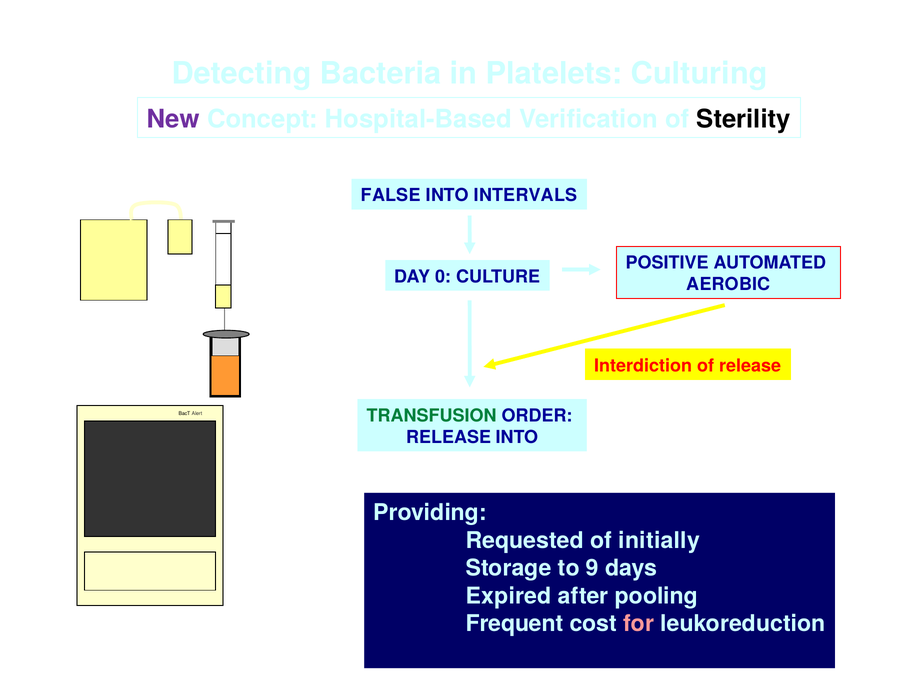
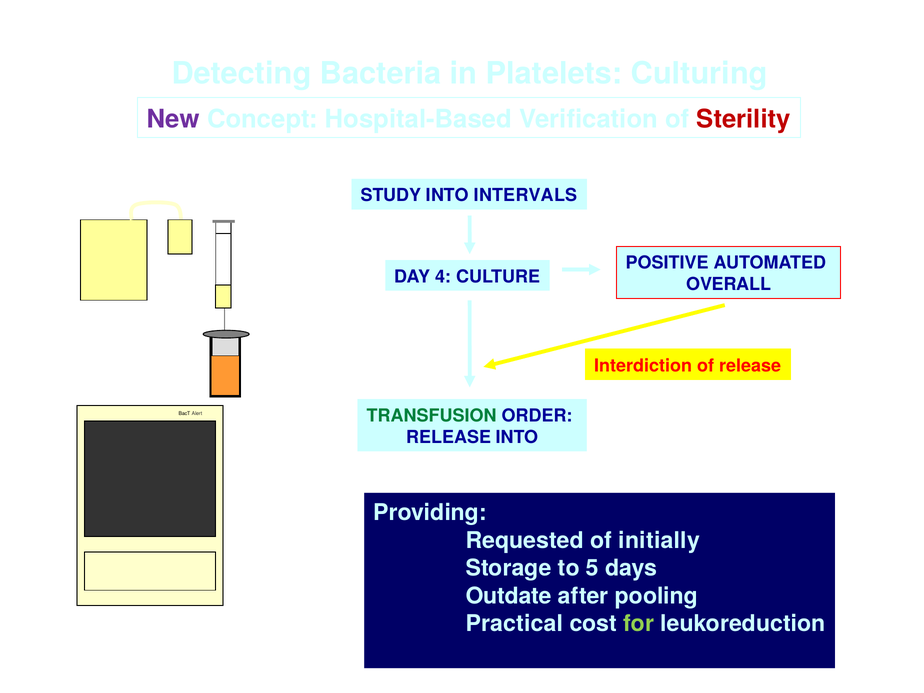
Sterility colour: black -> red (743, 119)
FALSE: FALSE -> STUDY (391, 195)
0: 0 -> 4 (443, 277)
AEROBIC: AEROBIC -> OVERALL (729, 285)
9: 9 -> 5 (592, 568)
Expired: Expired -> Outdate (509, 596)
Frequent: Frequent -> Practical (514, 624)
for colour: pink -> light green (639, 624)
